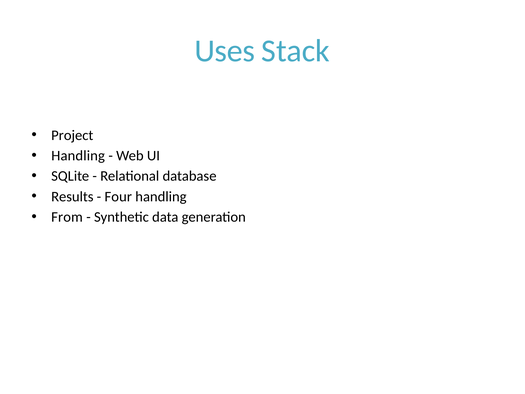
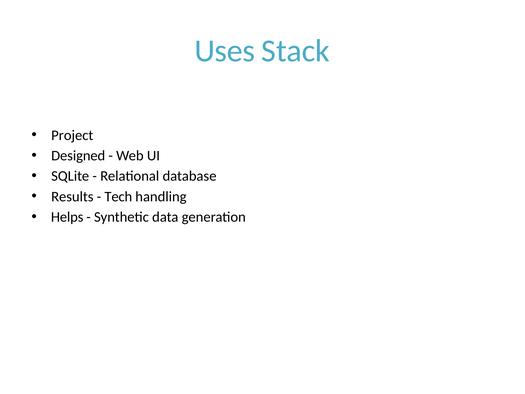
Handling: Handling -> Designed (78, 156)
Four: Four -> Tech (118, 196)
From: From -> Helps (67, 217)
